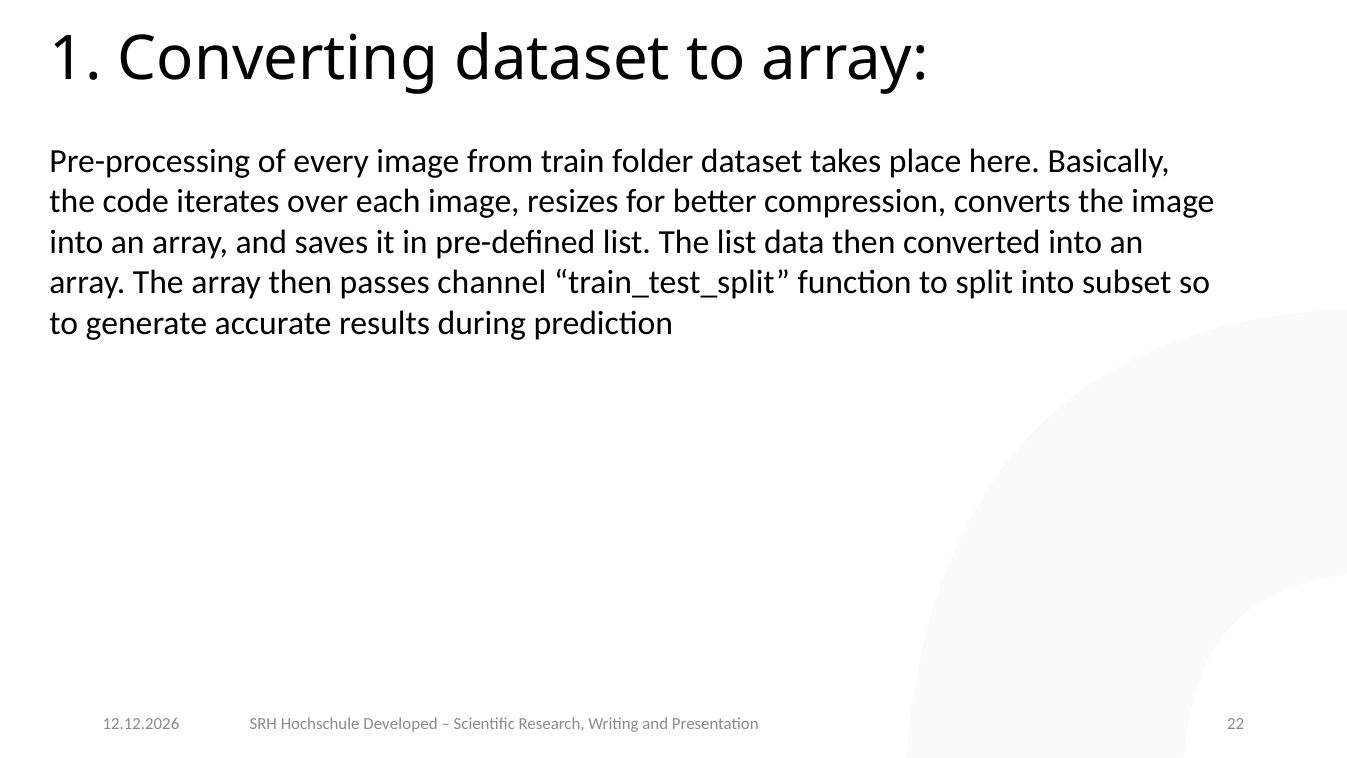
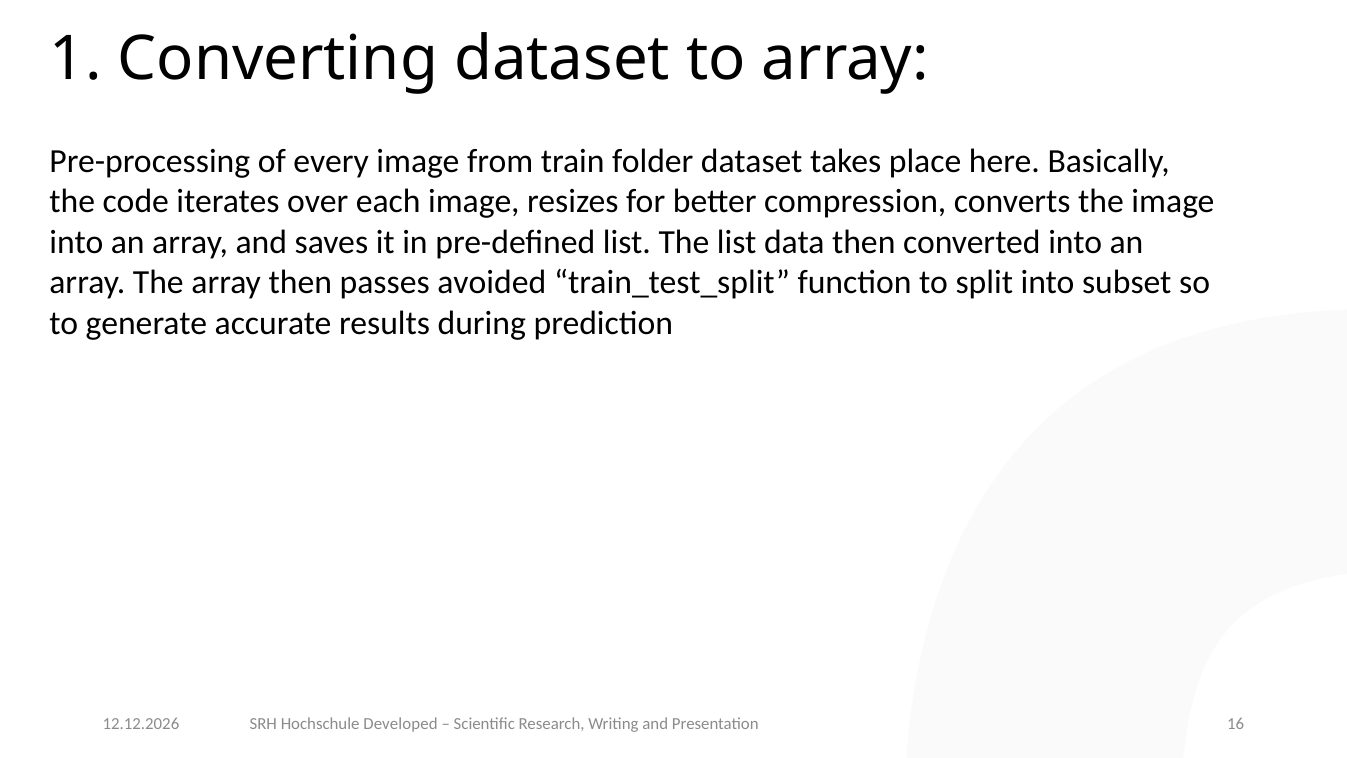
channel: channel -> avoided (492, 282)
22: 22 -> 16 (1236, 723)
